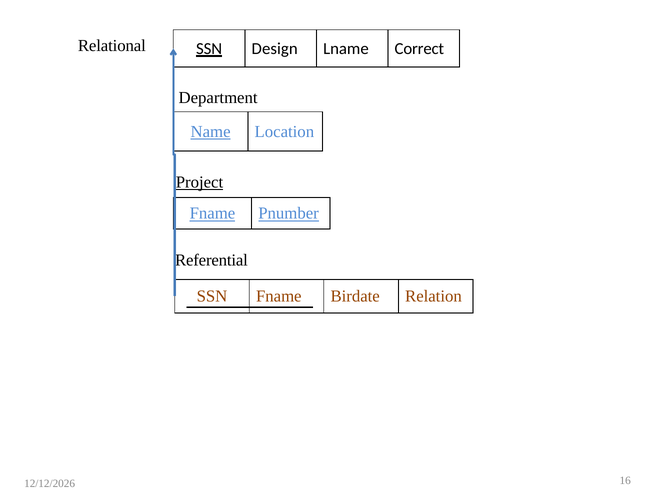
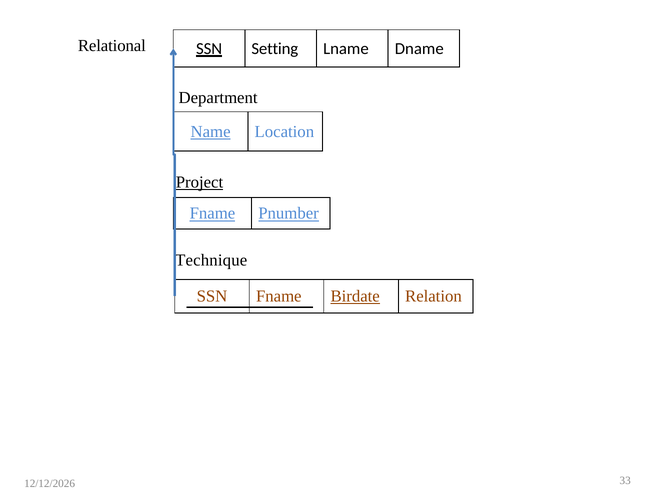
Design: Design -> Setting (275, 49)
Correct: Correct -> Dname (419, 49)
Referential: Referential -> Technique (211, 261)
Birdate underline: none -> present (355, 296)
16: 16 -> 33 (625, 481)
